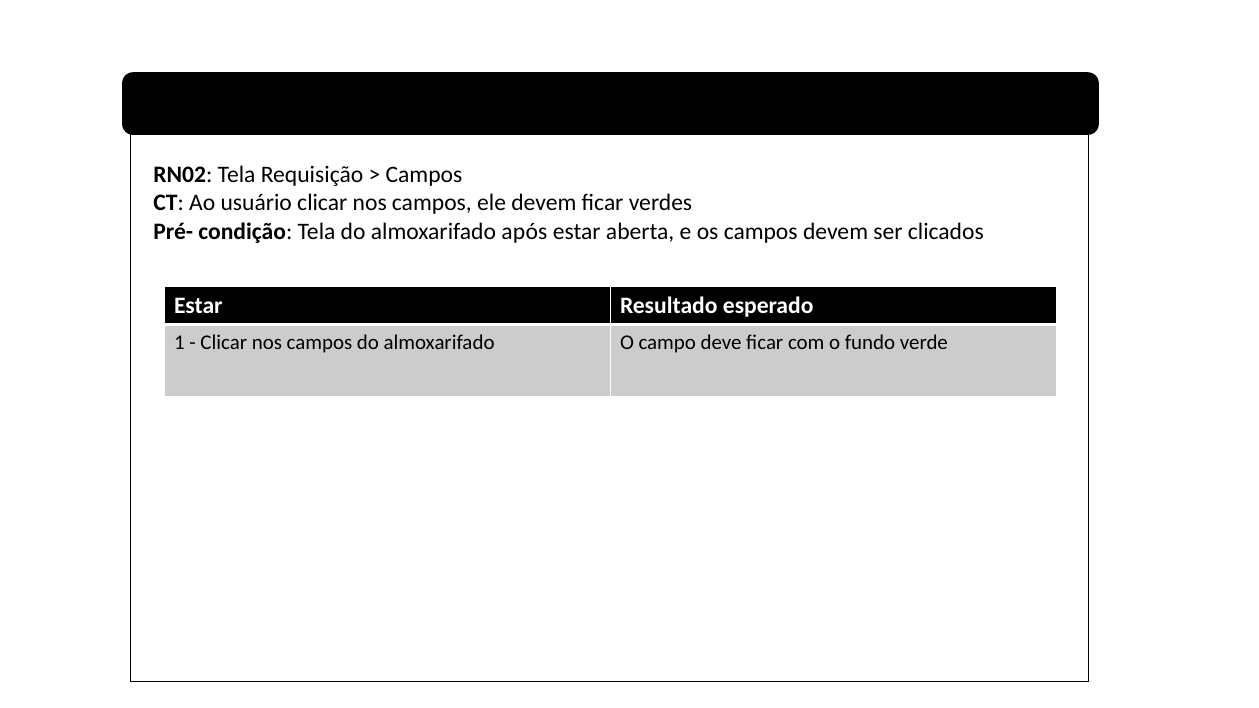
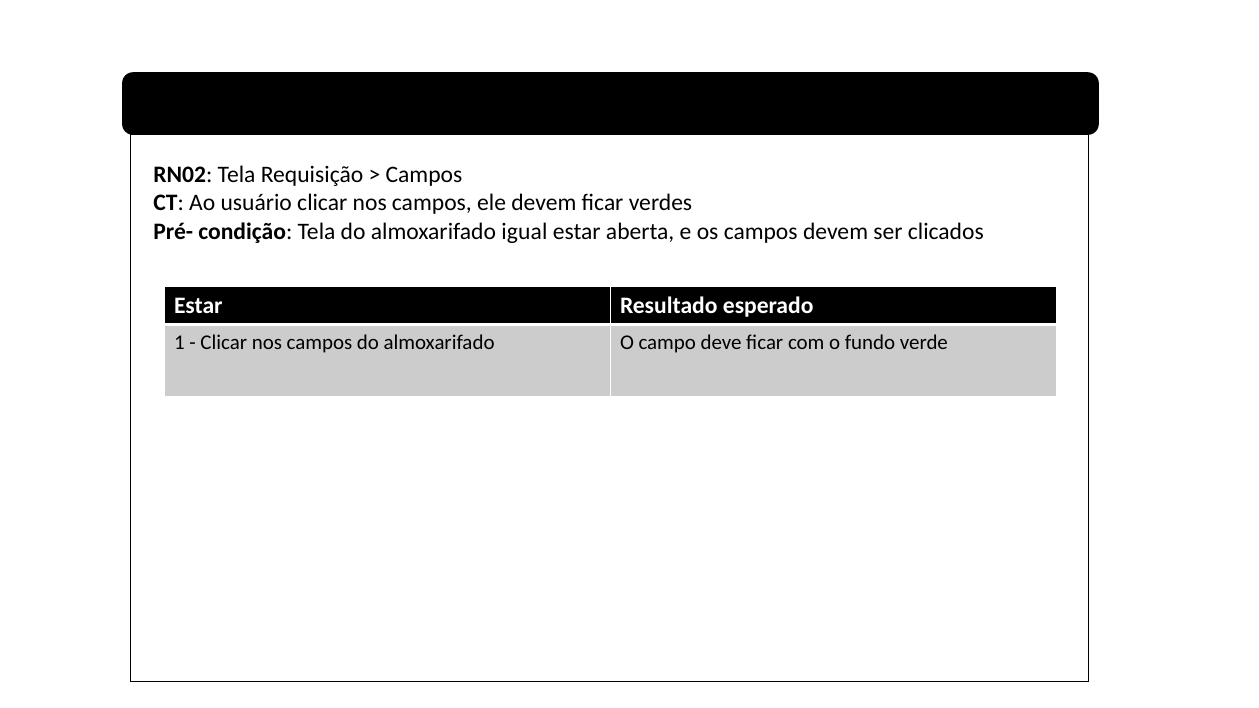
após: após -> igual (524, 232)
